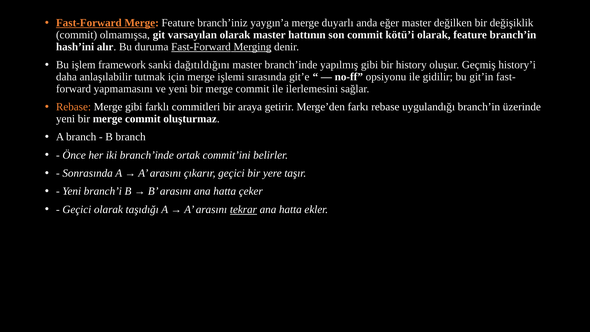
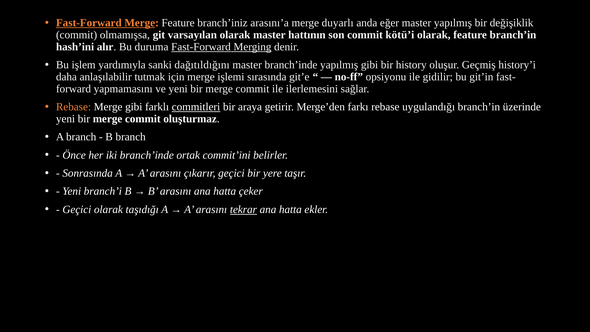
yaygın’a: yaygın’a -> arasını’a (270, 23)
master değilken: değilken -> yapılmış (453, 23)
framework: framework -> yardımıyla (122, 65)
commitleri underline: none -> present (196, 107)
